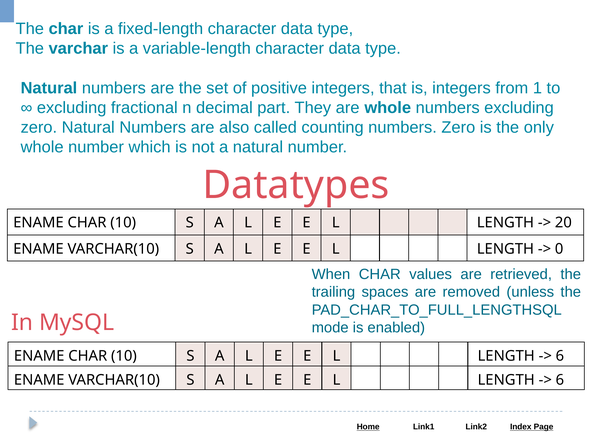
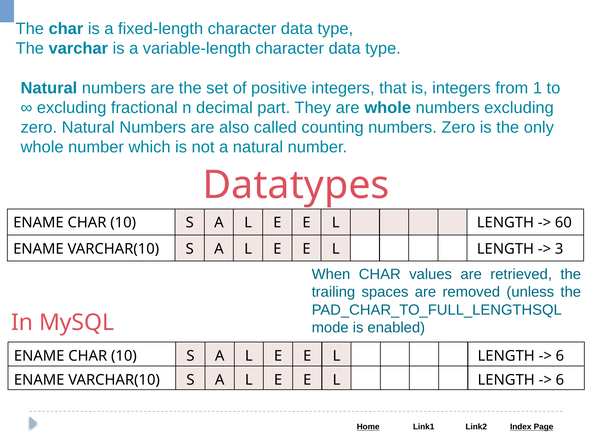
20: 20 -> 60 (563, 223)
0: 0 -> 3 (559, 249)
